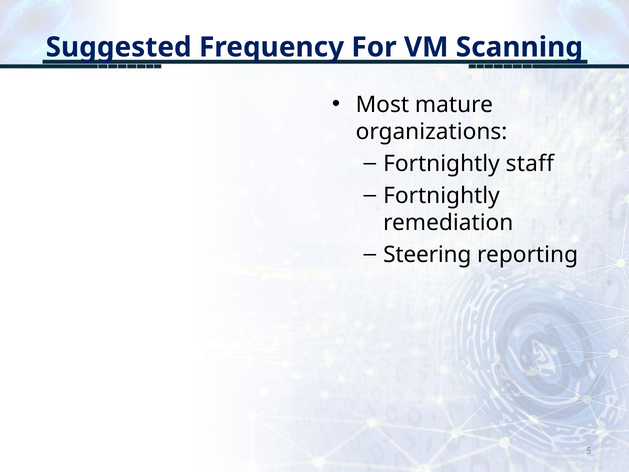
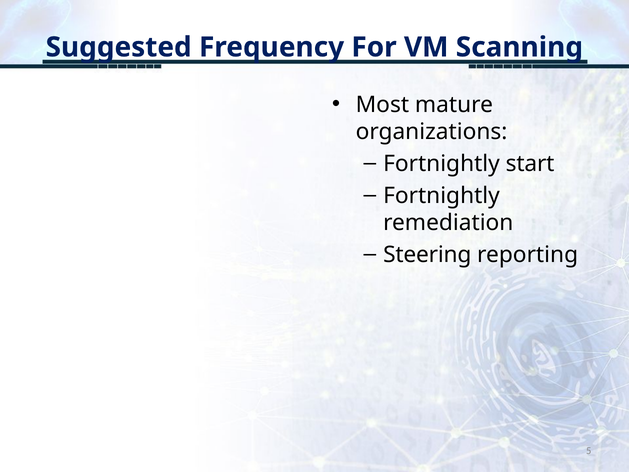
staff: staff -> start (530, 164)
